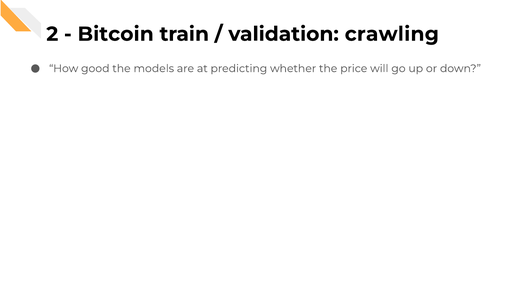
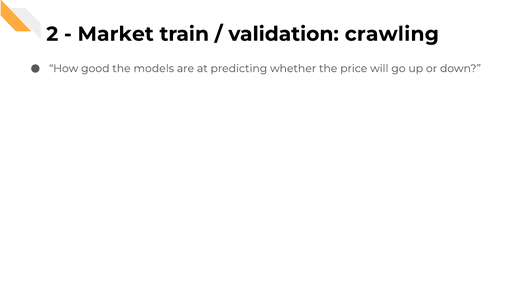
Bitcoin: Bitcoin -> Market (116, 34)
